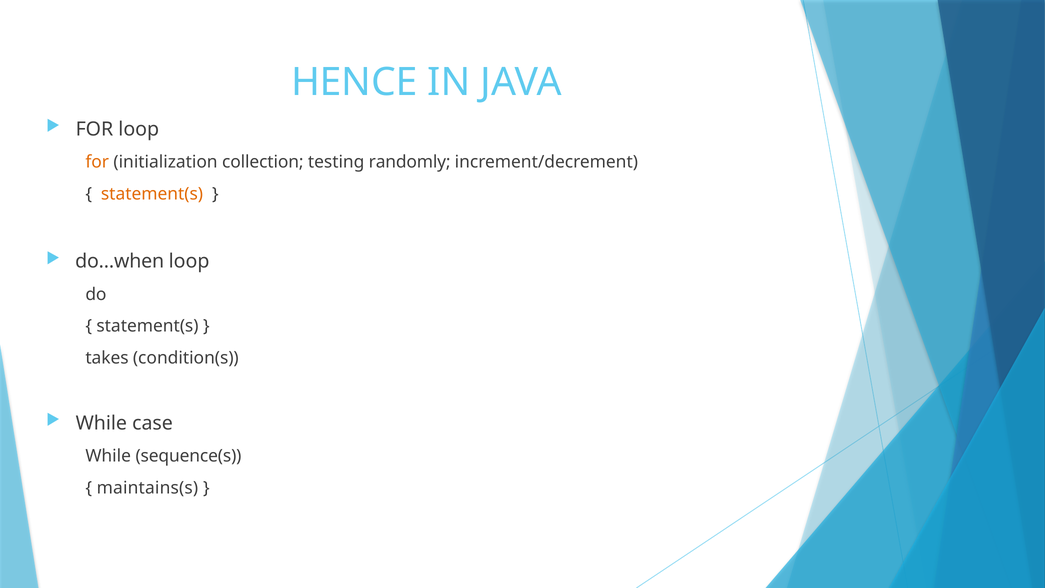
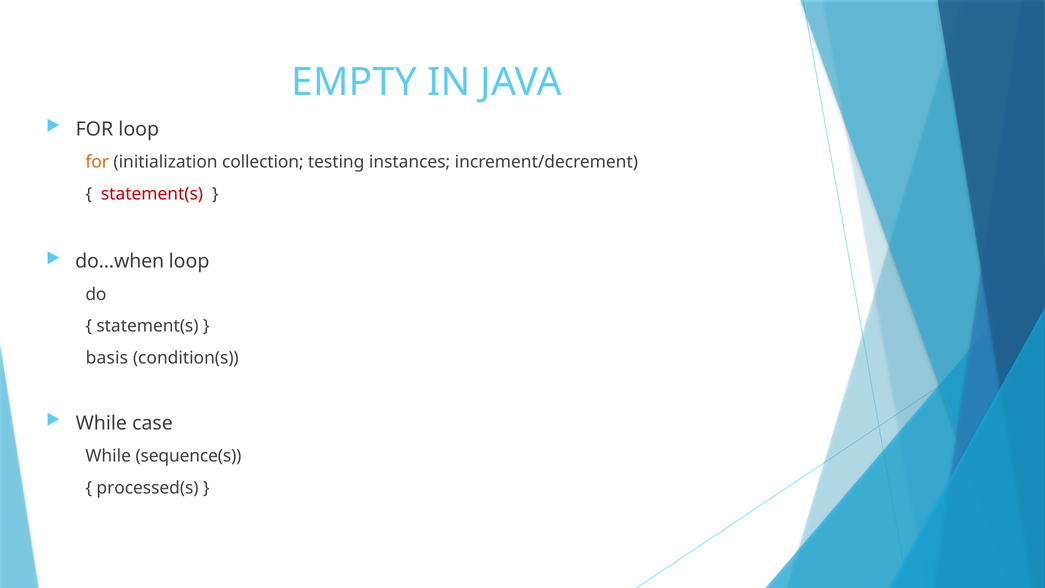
HENCE: HENCE -> EMPTY (354, 82)
randomly: randomly -> instances (410, 162)
statement(s colour: orange -> red (152, 194)
takes: takes -> basis (107, 358)
maintains(s: maintains(s -> processed(s (148, 488)
